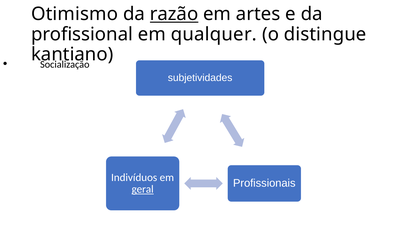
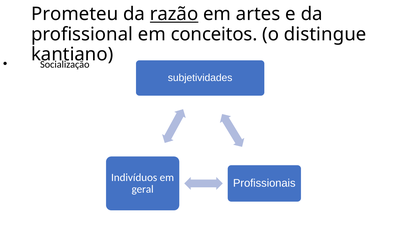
Otimismo: Otimismo -> Prometeu (75, 14)
qualquer: qualquer -> conceitos (214, 34)
geral underline: present -> none (143, 189)
